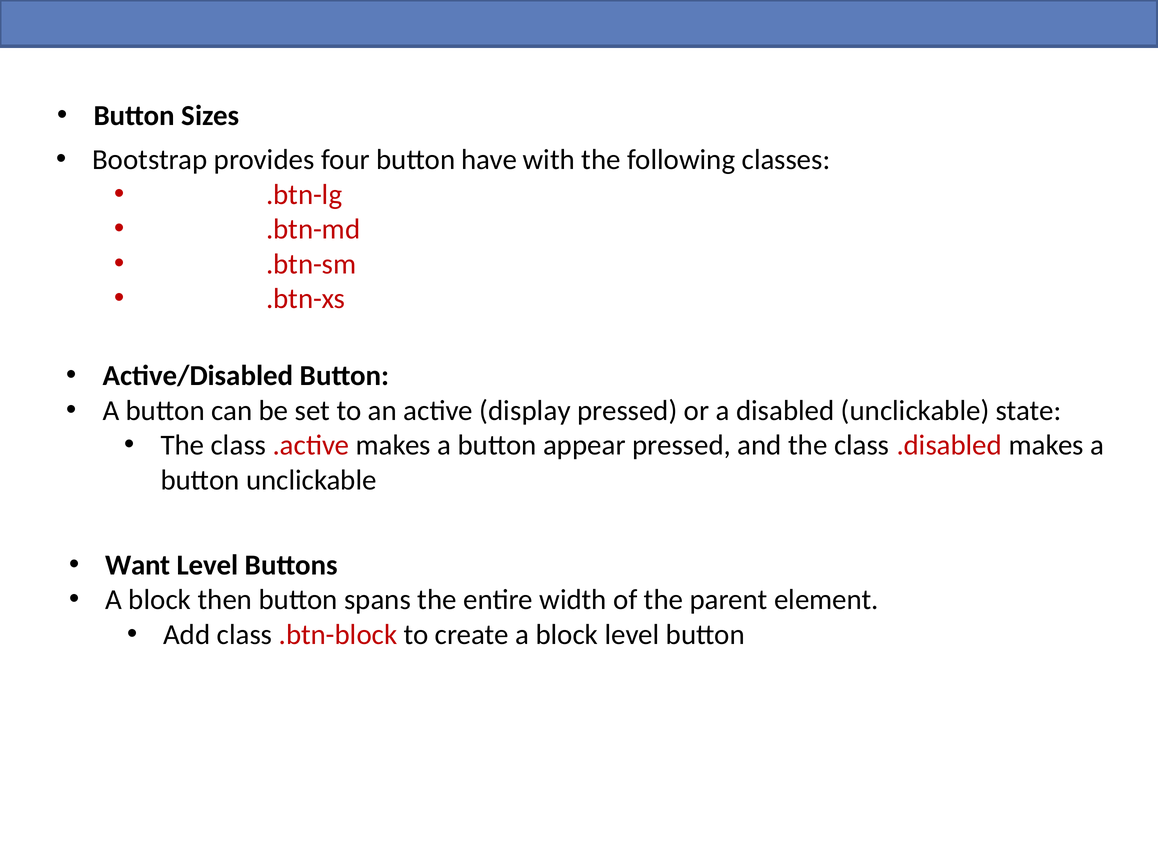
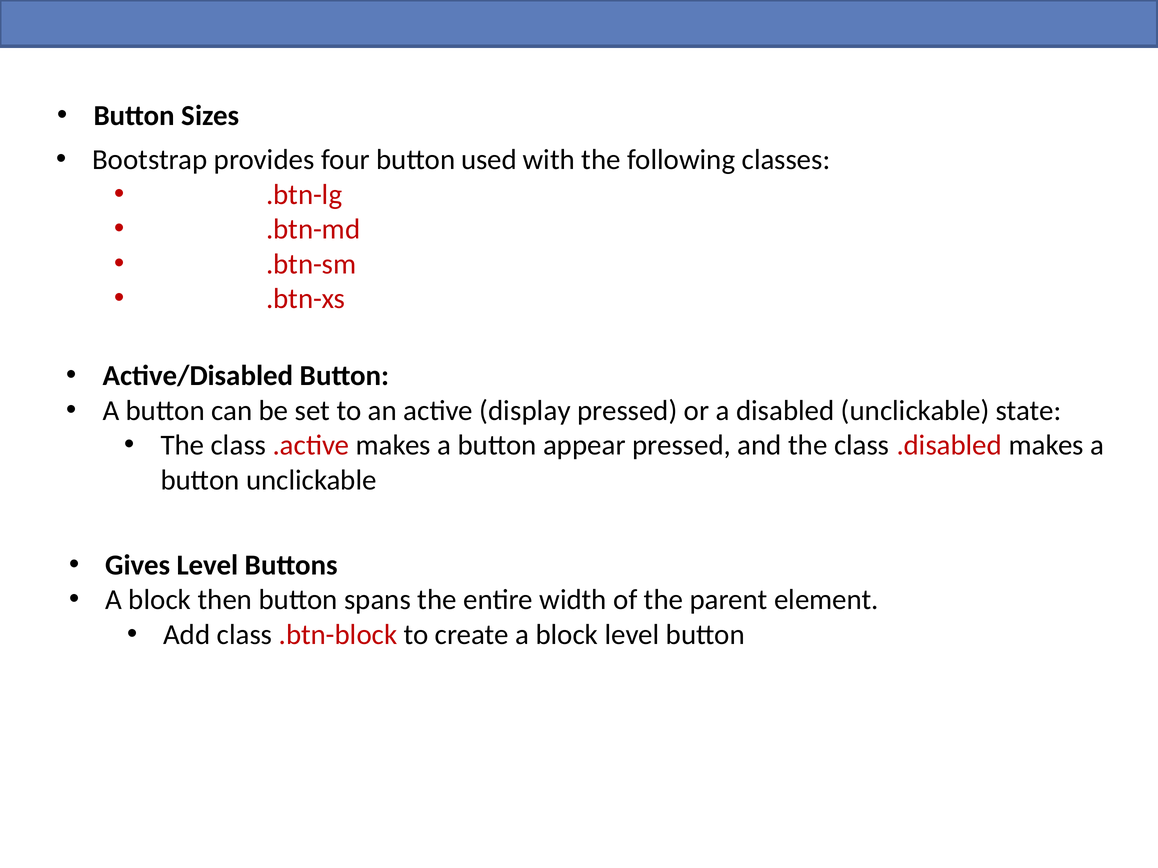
have: have -> used (489, 160)
Want: Want -> Gives (138, 565)
